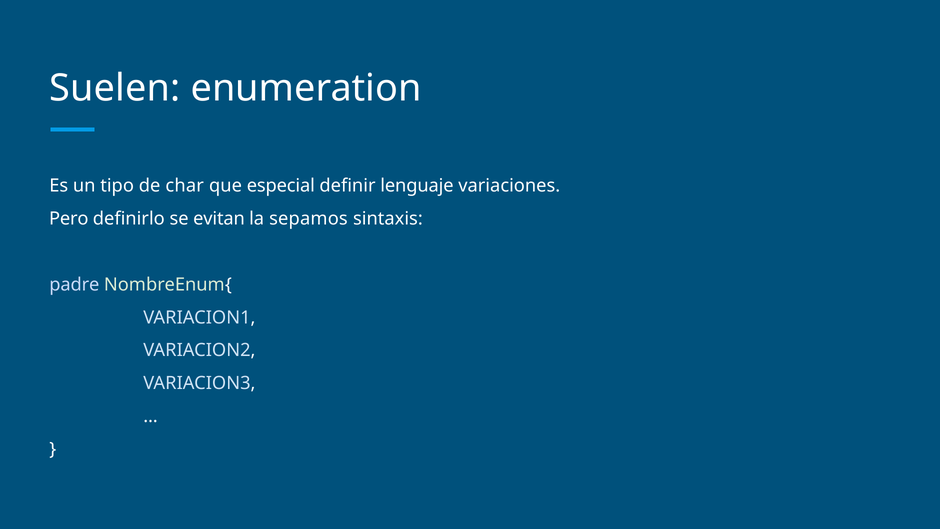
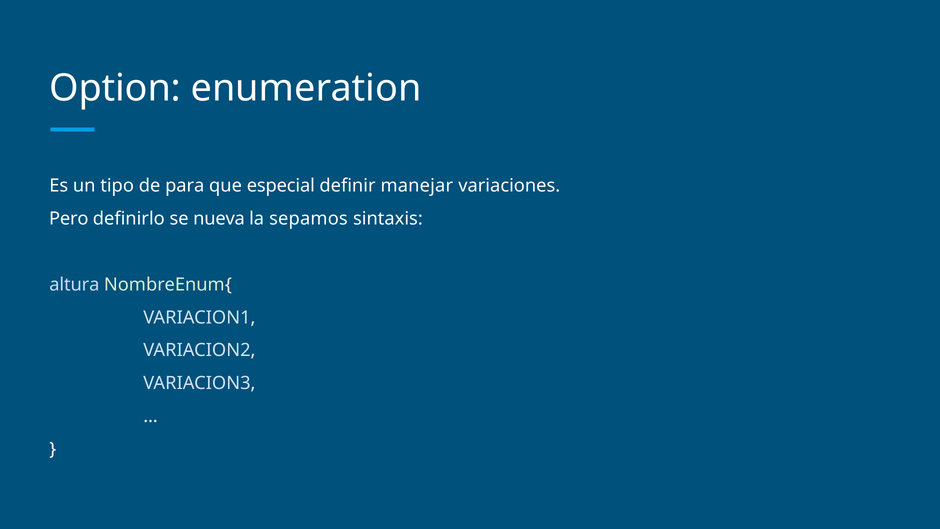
Suelen: Suelen -> Option (115, 88)
char: char -> para (185, 186)
lenguaje: lenguaje -> manejar (417, 186)
evitan: evitan -> nueva (219, 219)
padre: padre -> altura (74, 284)
